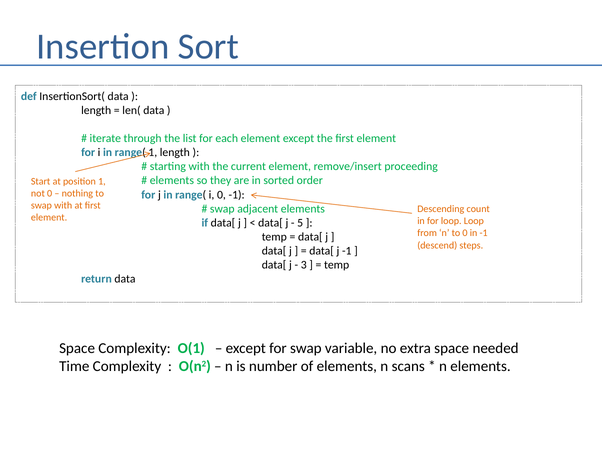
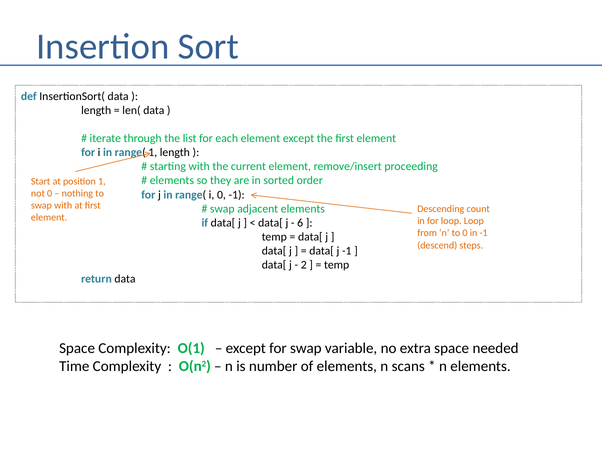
5: 5 -> 6 (300, 223)
3: 3 -> 2 (304, 265)
